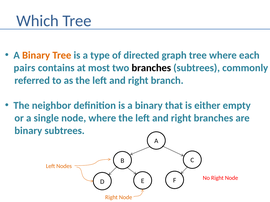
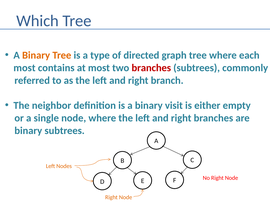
pairs: pairs -> most (24, 68)
branches colour: black -> red (151, 68)
that: that -> visit (174, 106)
